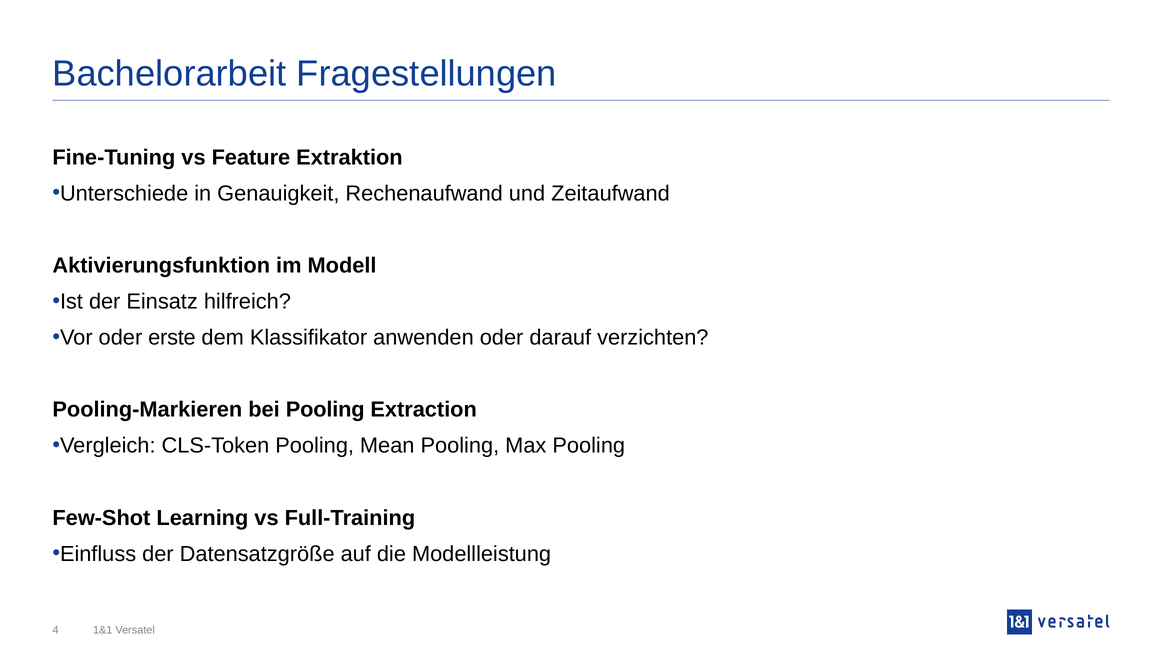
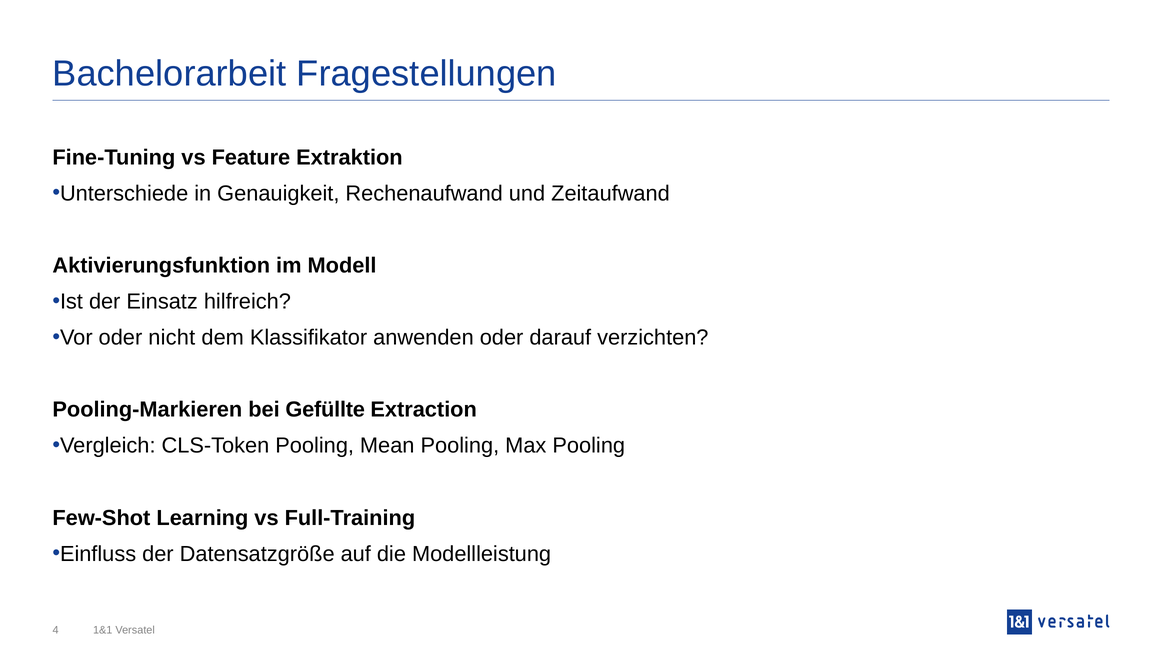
erste: erste -> nicht (172, 337)
bei Pooling: Pooling -> Gefüllte (325, 409)
